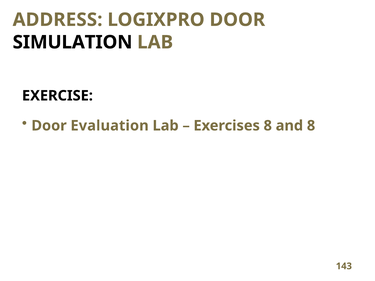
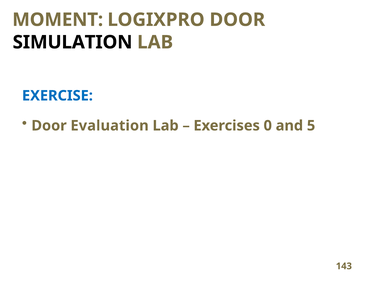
ADDRESS: ADDRESS -> MOMENT (58, 20)
EXERCISE colour: black -> blue (57, 96)
Exercises 8: 8 -> 0 (268, 126)
and 8: 8 -> 5 (311, 126)
